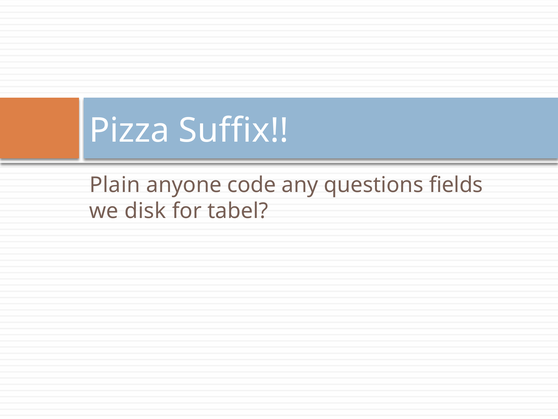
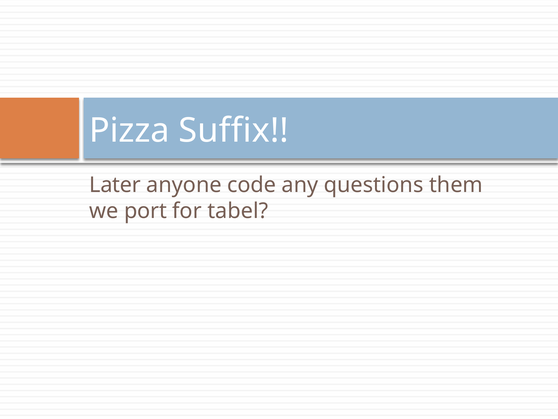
Plain: Plain -> Later (115, 185)
fields: fields -> them (456, 185)
disk: disk -> port (145, 211)
